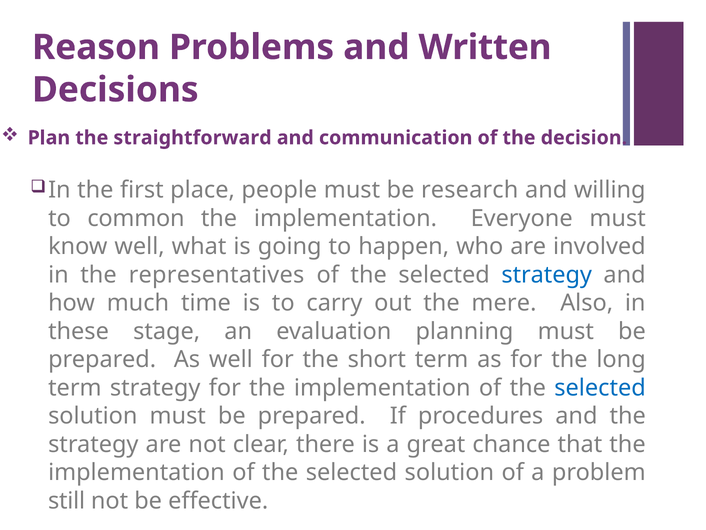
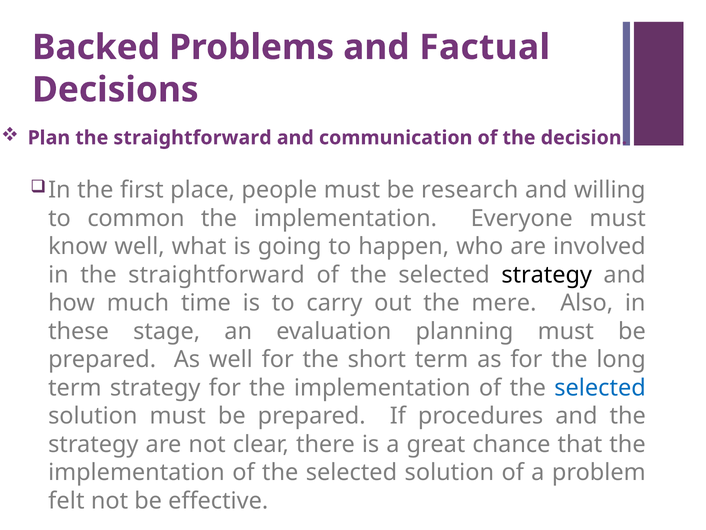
Reason: Reason -> Backed (96, 47)
Written: Written -> Factual (485, 47)
in the representatives: representatives -> straightforward (217, 275)
strategy colour: blue -> black (547, 275)
still: still -> felt (66, 500)
